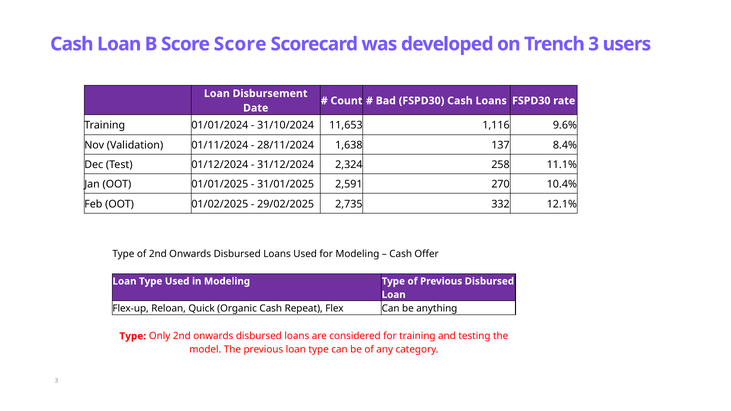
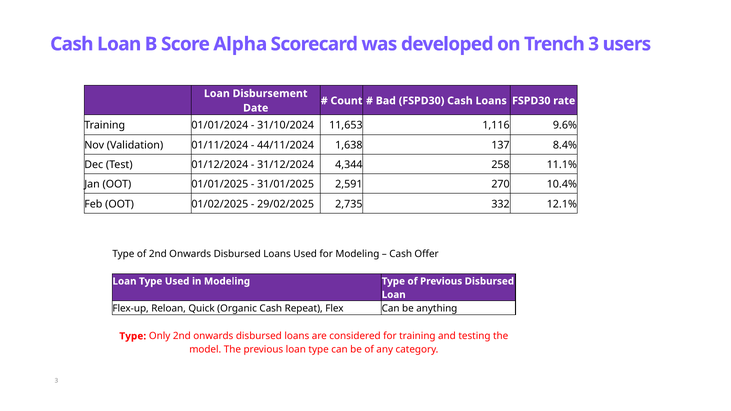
Score Score: Score -> Alpha (240, 44)
28/11/2024: 28/11/2024 -> 44/11/2024 (286, 145)
2,324: 2,324 -> 4,344 (349, 165)
